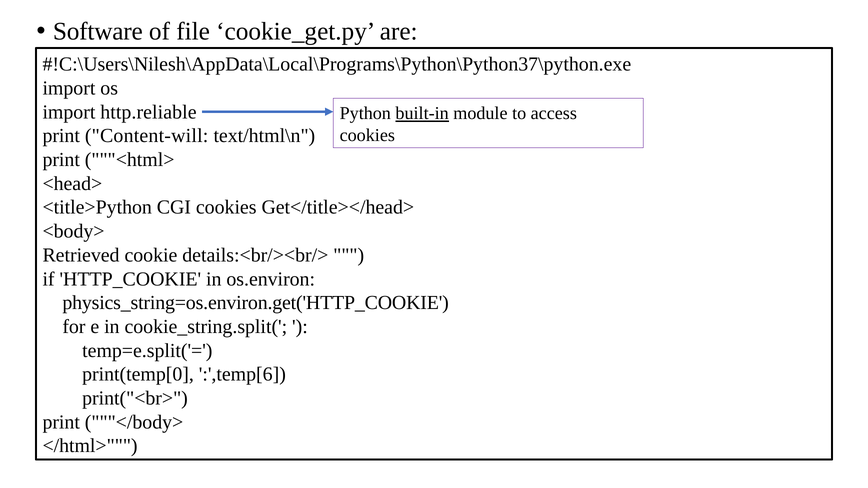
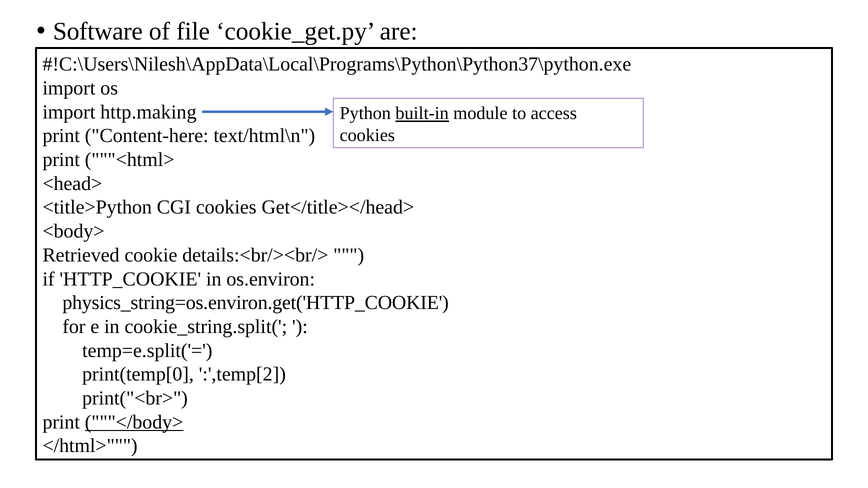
http.reliable: http.reliable -> http.making (148, 112)
Content-will: Content-will -> Content-here (147, 136)
:',temp[6: :',temp[6 -> :',temp[2 (242, 375)
</body> underline: none -> present (134, 422)
